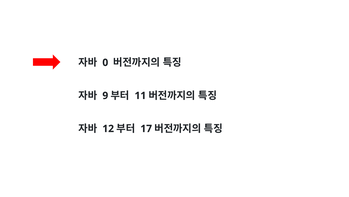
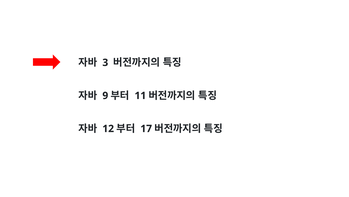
0: 0 -> 3 (105, 62)
